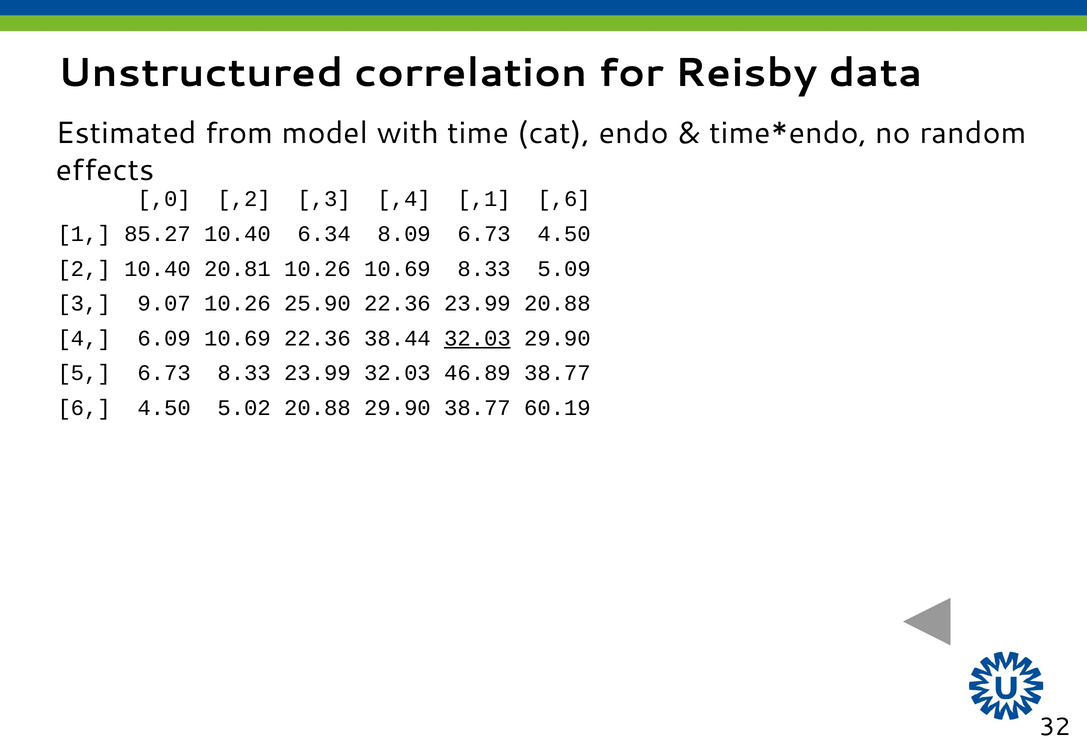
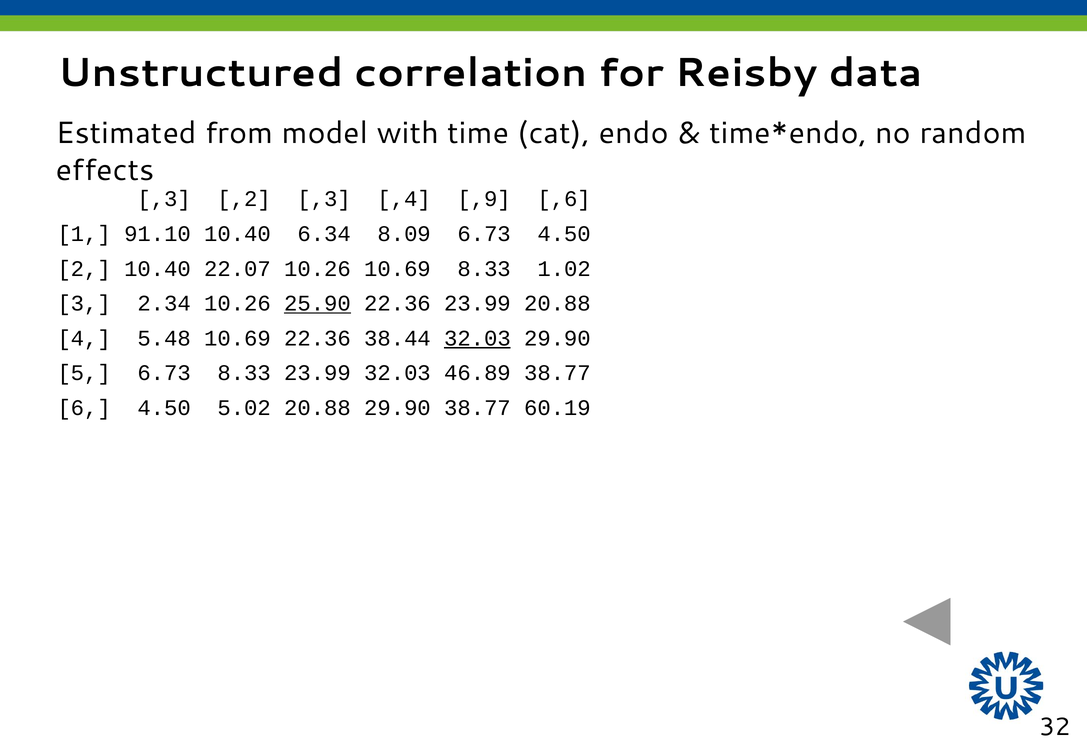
,0: ,0 -> ,3 (164, 199)
,1: ,1 -> ,9 (484, 199)
85.27: 85.27 -> 91.10 (158, 234)
20.81: 20.81 -> 22.07 (237, 269)
5.09: 5.09 -> 1.02 (564, 269)
9.07: 9.07 -> 2.34 (164, 303)
25.90 underline: none -> present (317, 303)
6.09: 6.09 -> 5.48 (164, 338)
